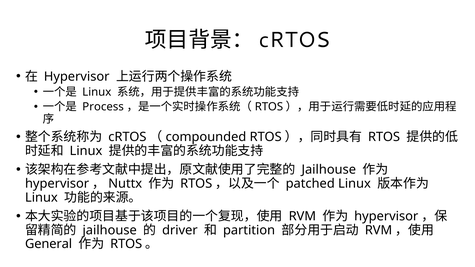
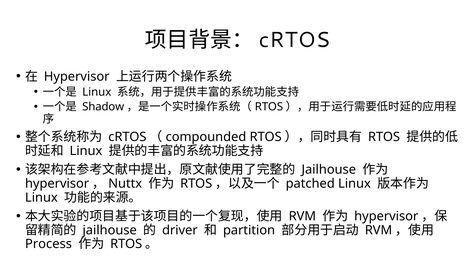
Process: Process -> Shadow (103, 107)
General: General -> Process (49, 244)
